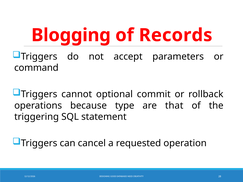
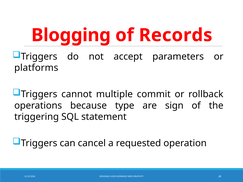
command: command -> platforms (36, 68)
optional: optional -> multiple (114, 94)
that: that -> sign (174, 106)
